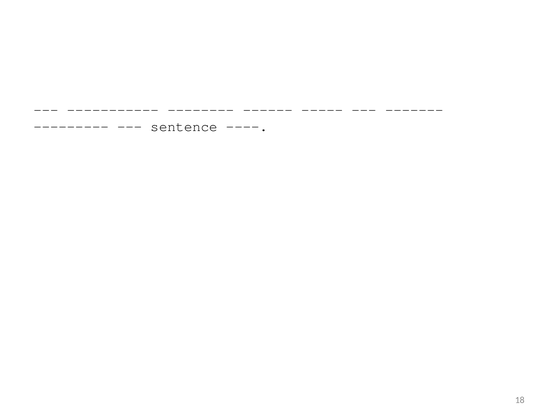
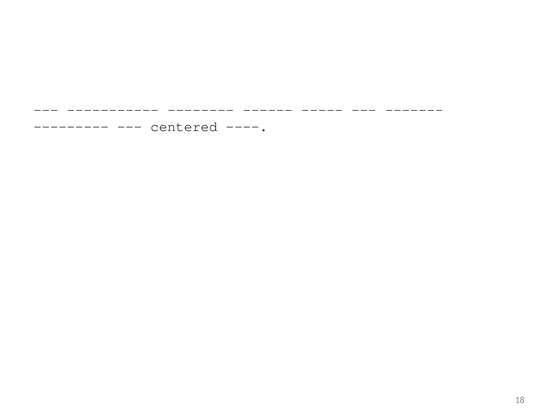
sentence: sentence -> centered (184, 127)
